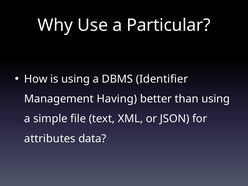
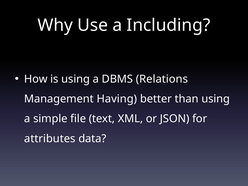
Particular: Particular -> Including (168, 25)
Identifier: Identifier -> Relations (162, 79)
